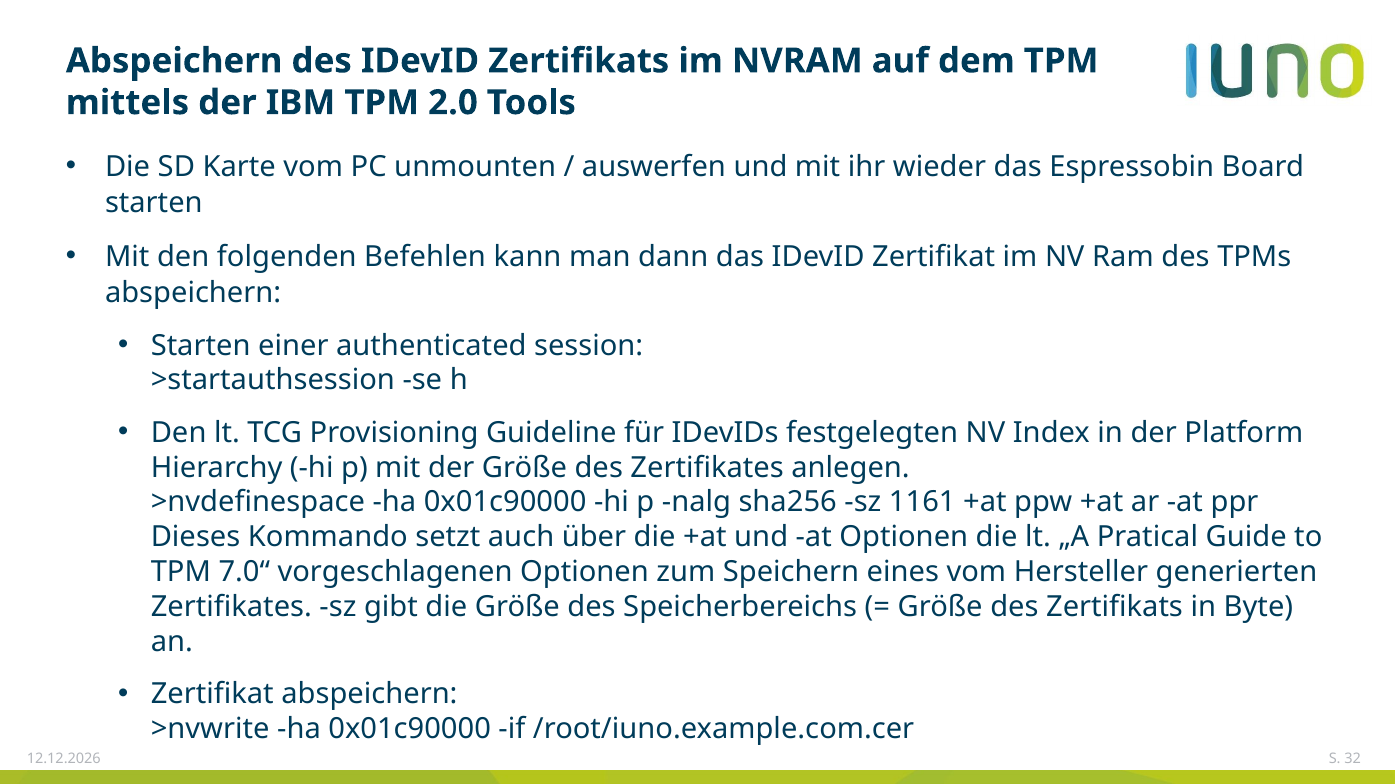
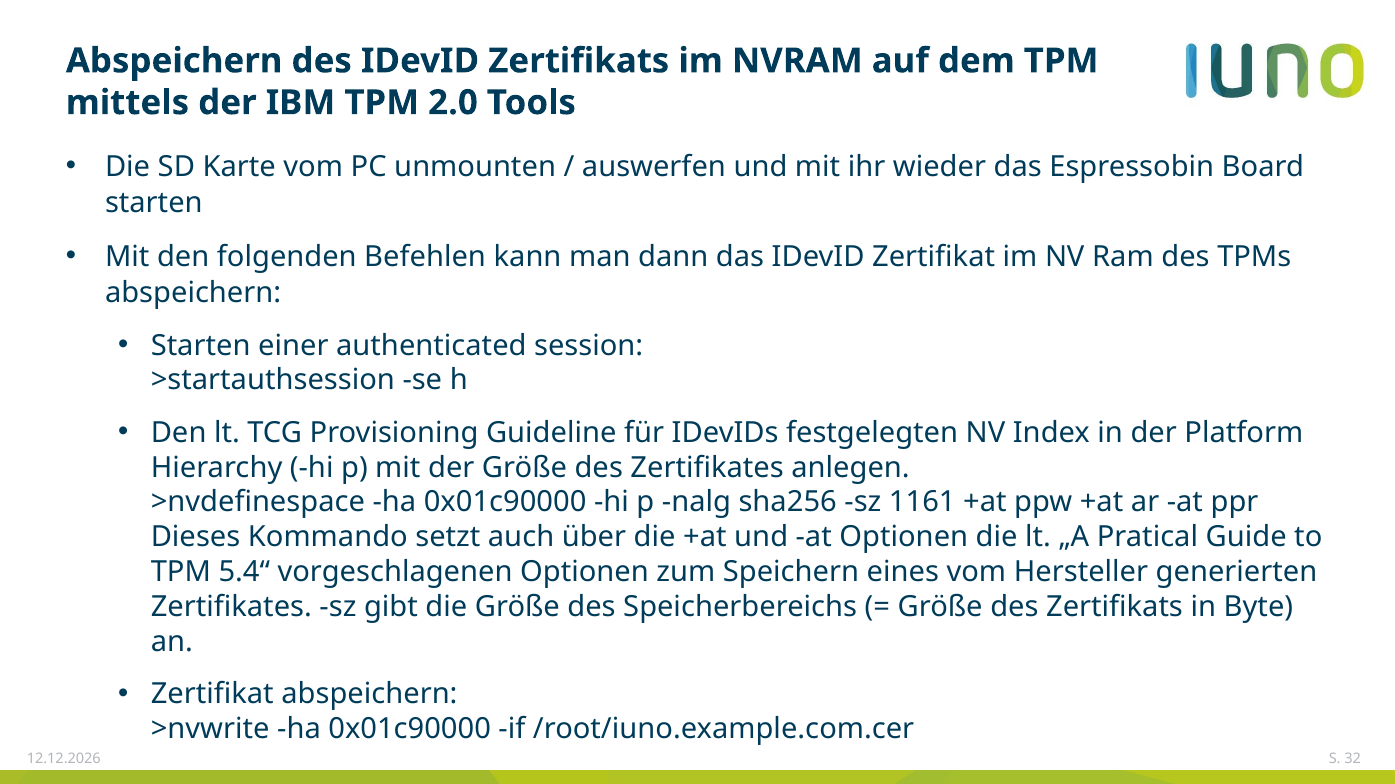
7.0“: 7.0“ -> 5.4“ (244, 573)
